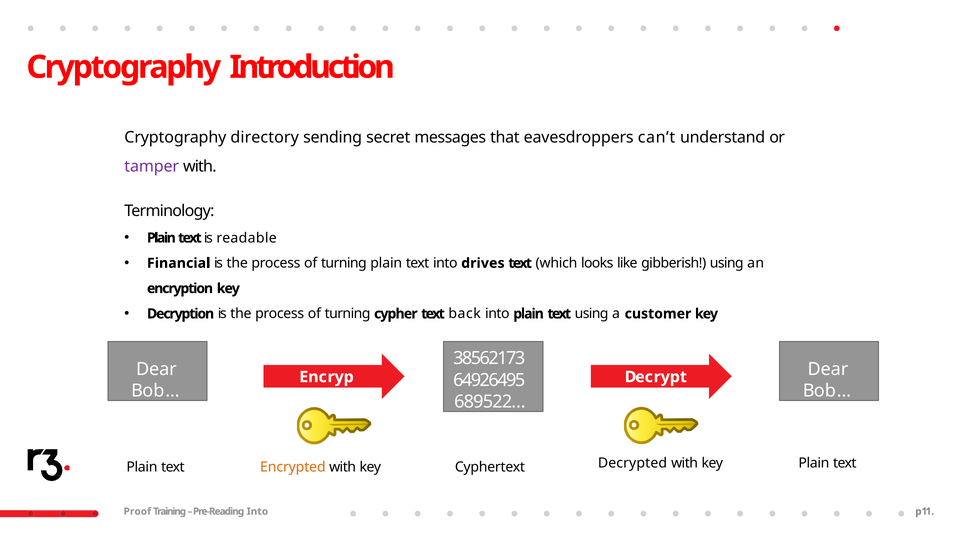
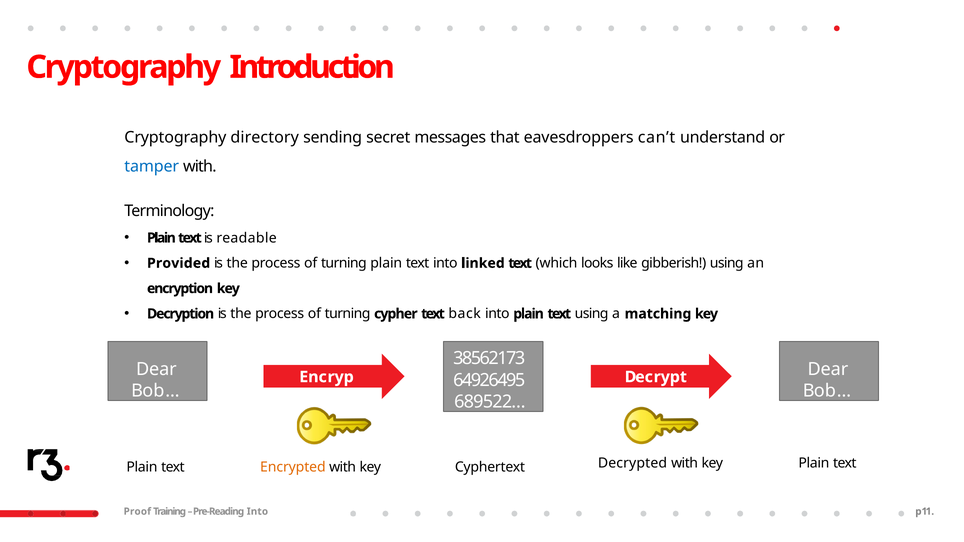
tamper colour: purple -> blue (152, 167)
Financial: Financial -> Provided (179, 263)
drives: drives -> linked (483, 263)
customer: customer -> matching (658, 314)
